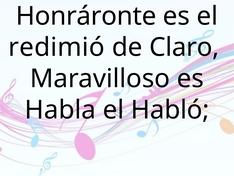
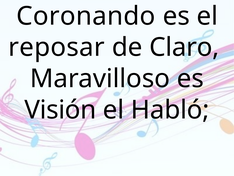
Honráronte: Honráronte -> Coronando (86, 16)
redimió: redimió -> reposar (56, 47)
Habla: Habla -> Visión (60, 110)
